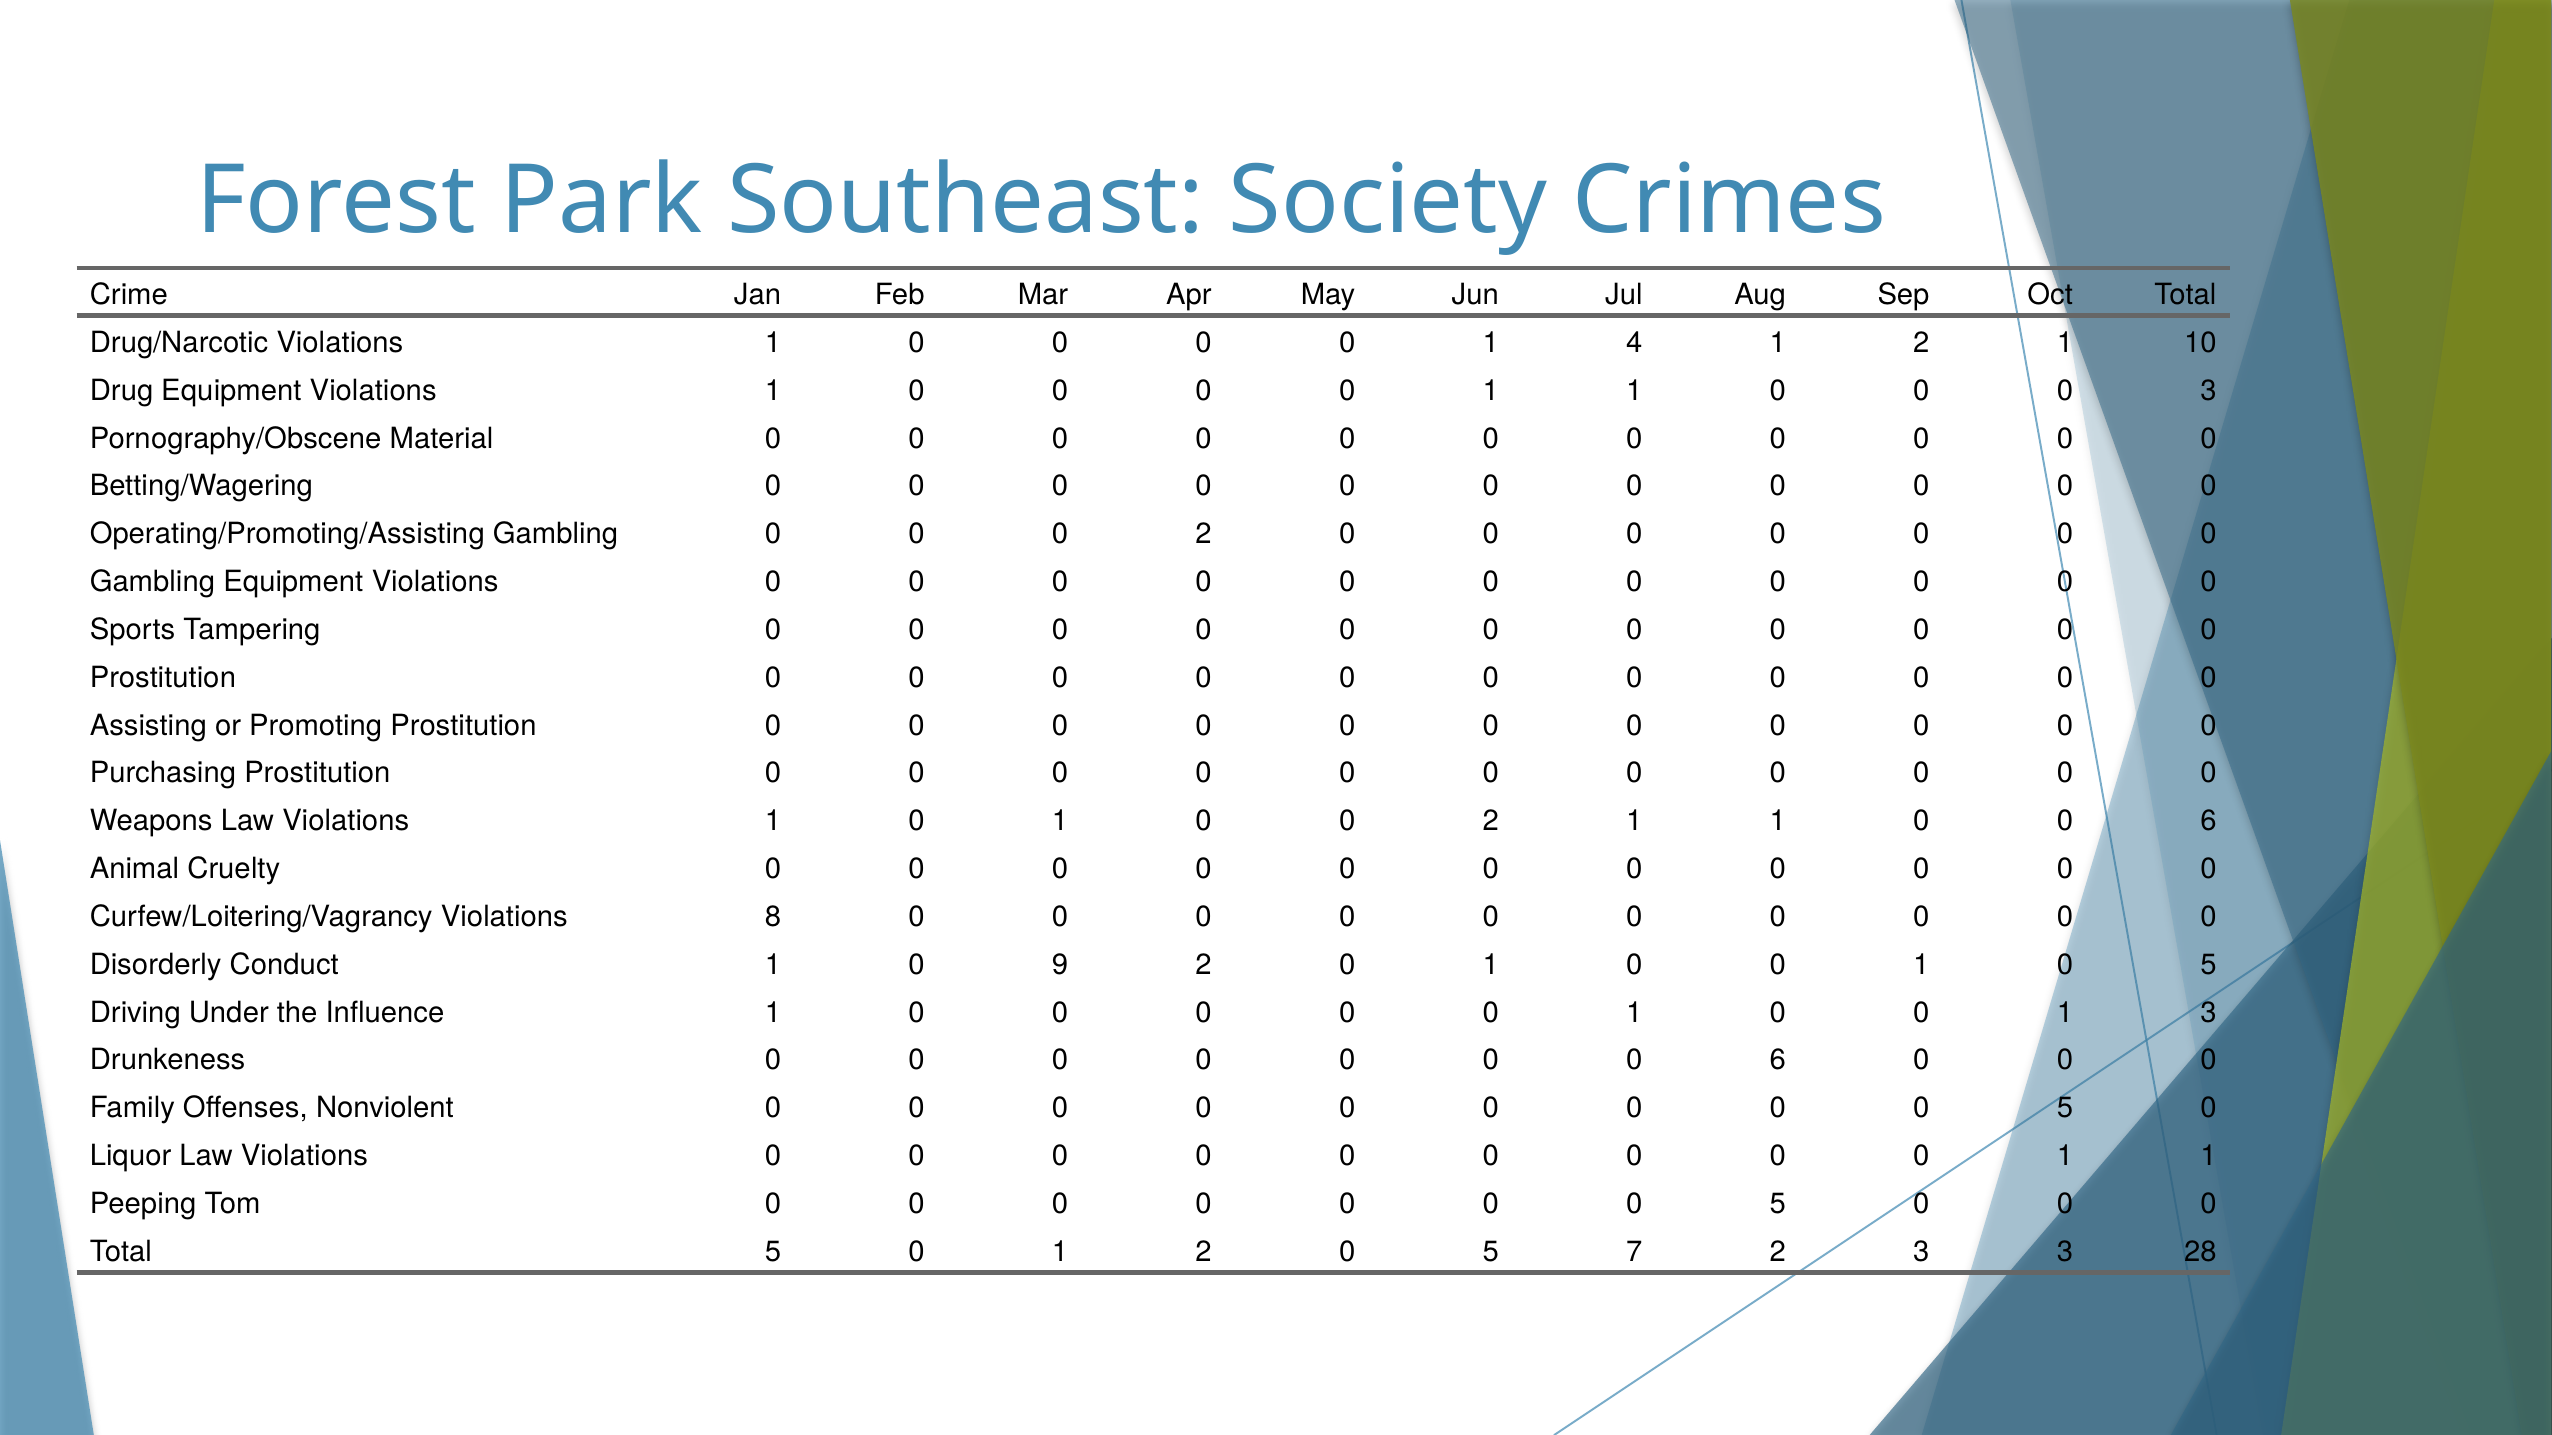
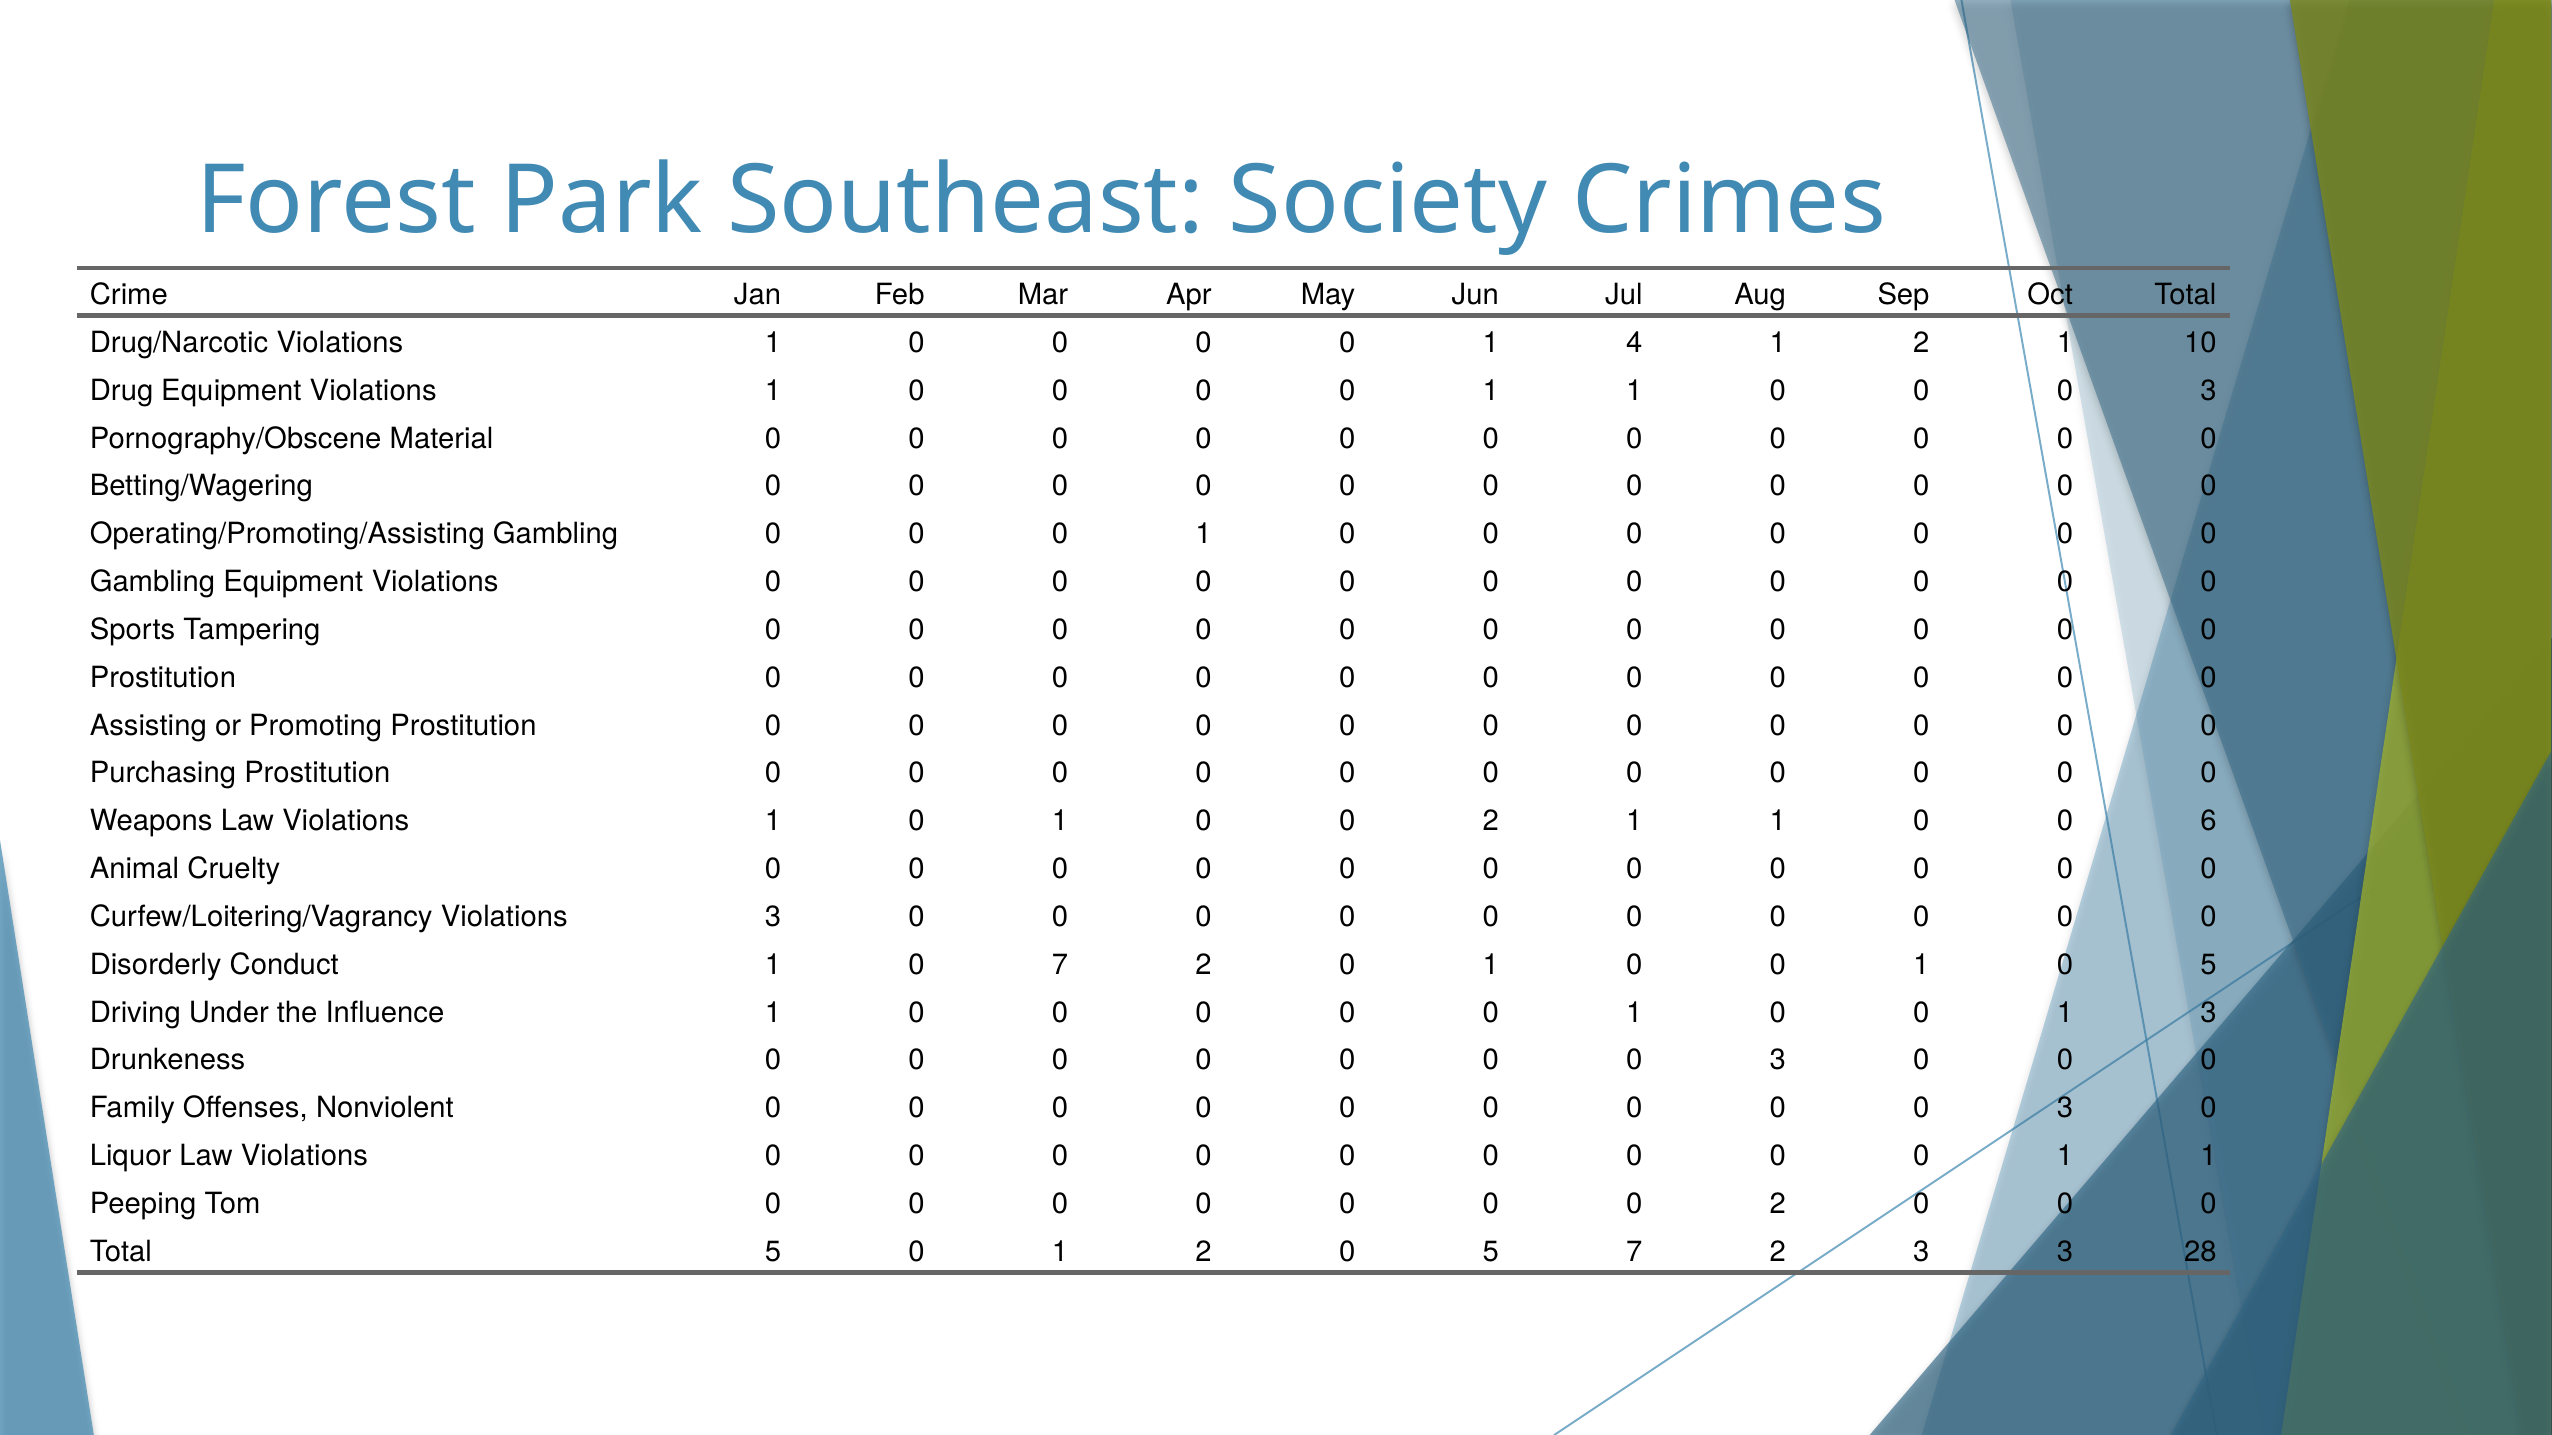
2: 2 -> 1 (1204, 534)
Violations 8: 8 -> 3 (773, 917)
0 9: 9 -> 7 (1060, 965)
6: 6 -> 3 (1778, 1061)
5: 5 -> 3 (2065, 1108)
5: 5 -> 2 (1778, 1204)
